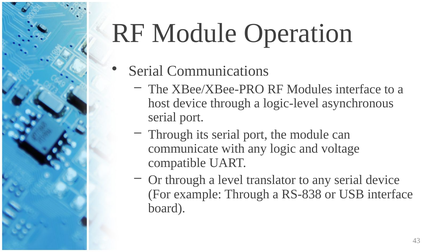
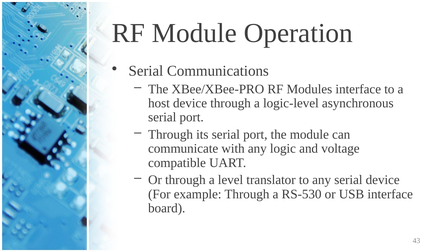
RS-838: RS-838 -> RS-530 (302, 194)
